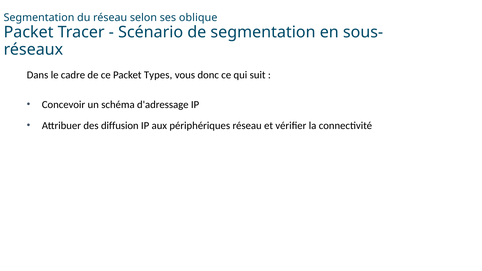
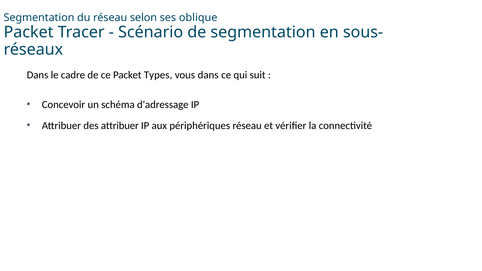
vous donc: donc -> dans (208, 75)
des diffusion: diffusion -> attribuer (120, 126)
